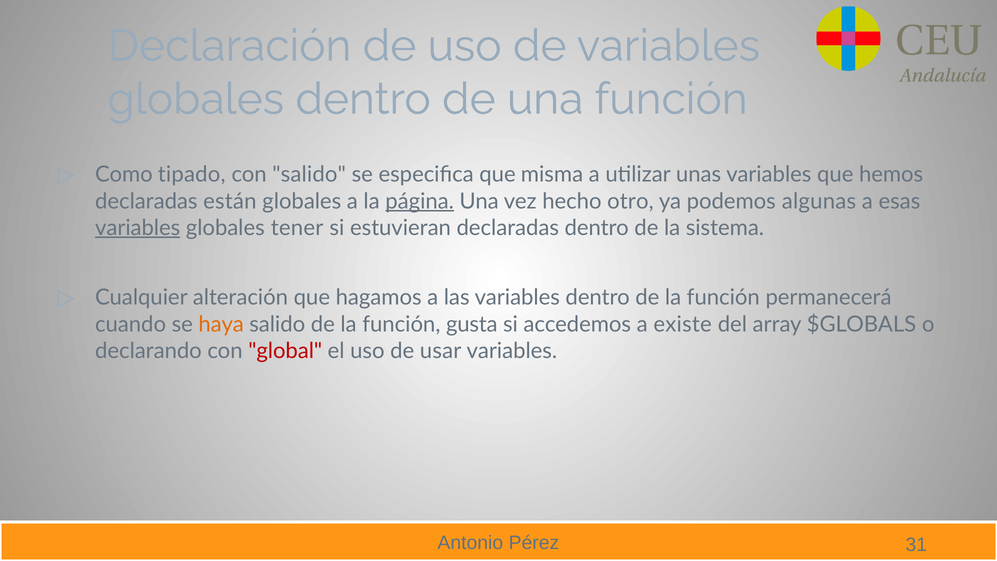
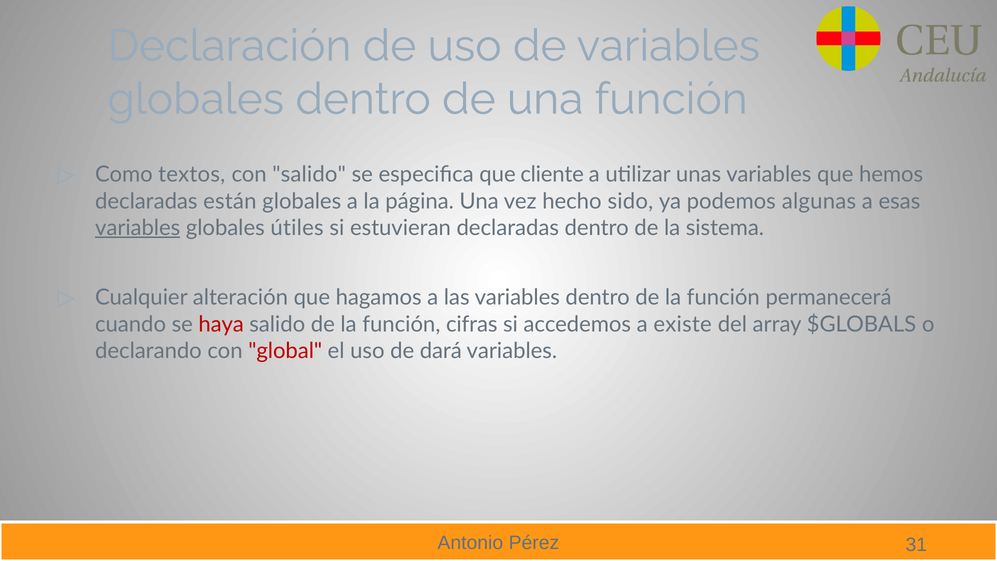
tipado: tipado -> textos (192, 175)
misma: misma -> cliente (552, 175)
página underline: present -> none (420, 201)
otro: otro -> sido (630, 201)
tener: tener -> útiles (297, 228)
haya colour: orange -> red (221, 324)
gusta: gusta -> cifras (472, 324)
usar: usar -> dará (441, 351)
